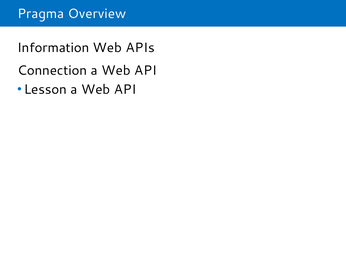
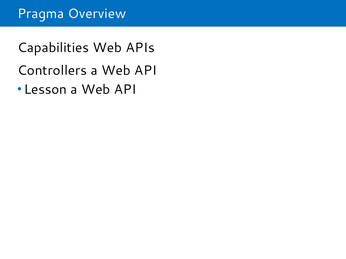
Information: Information -> Capabilities (53, 48)
Connection: Connection -> Controllers (52, 71)
